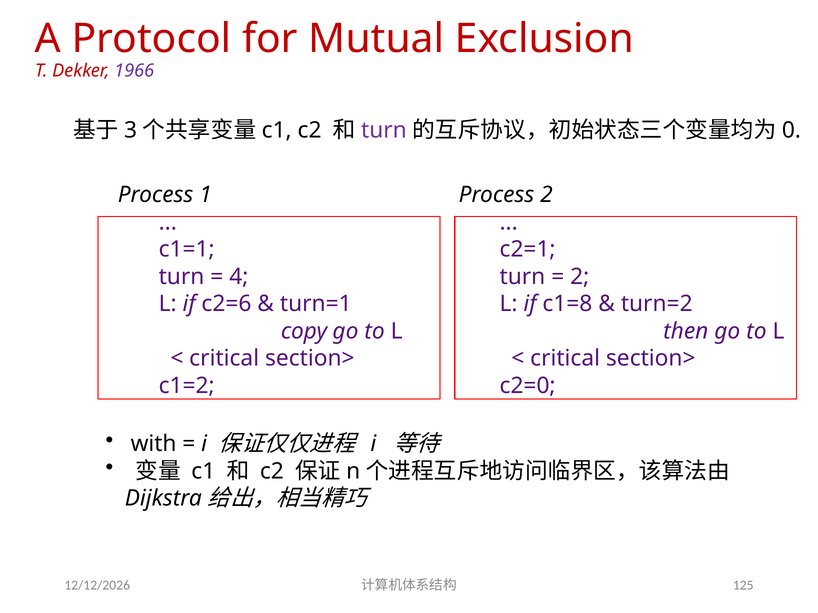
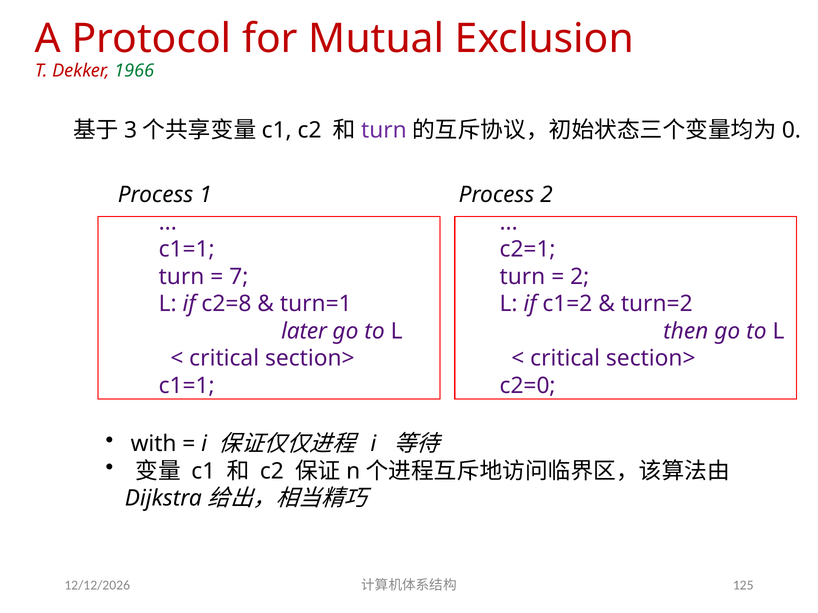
1966 colour: purple -> green (134, 71)
4: 4 -> 7 (239, 277)
c2=6: c2=6 -> c2=8 (226, 304)
c1=8: c1=8 -> c1=2 (567, 304)
copy: copy -> later (304, 332)
c1=2: c1=2 -> c1=1 (187, 386)
